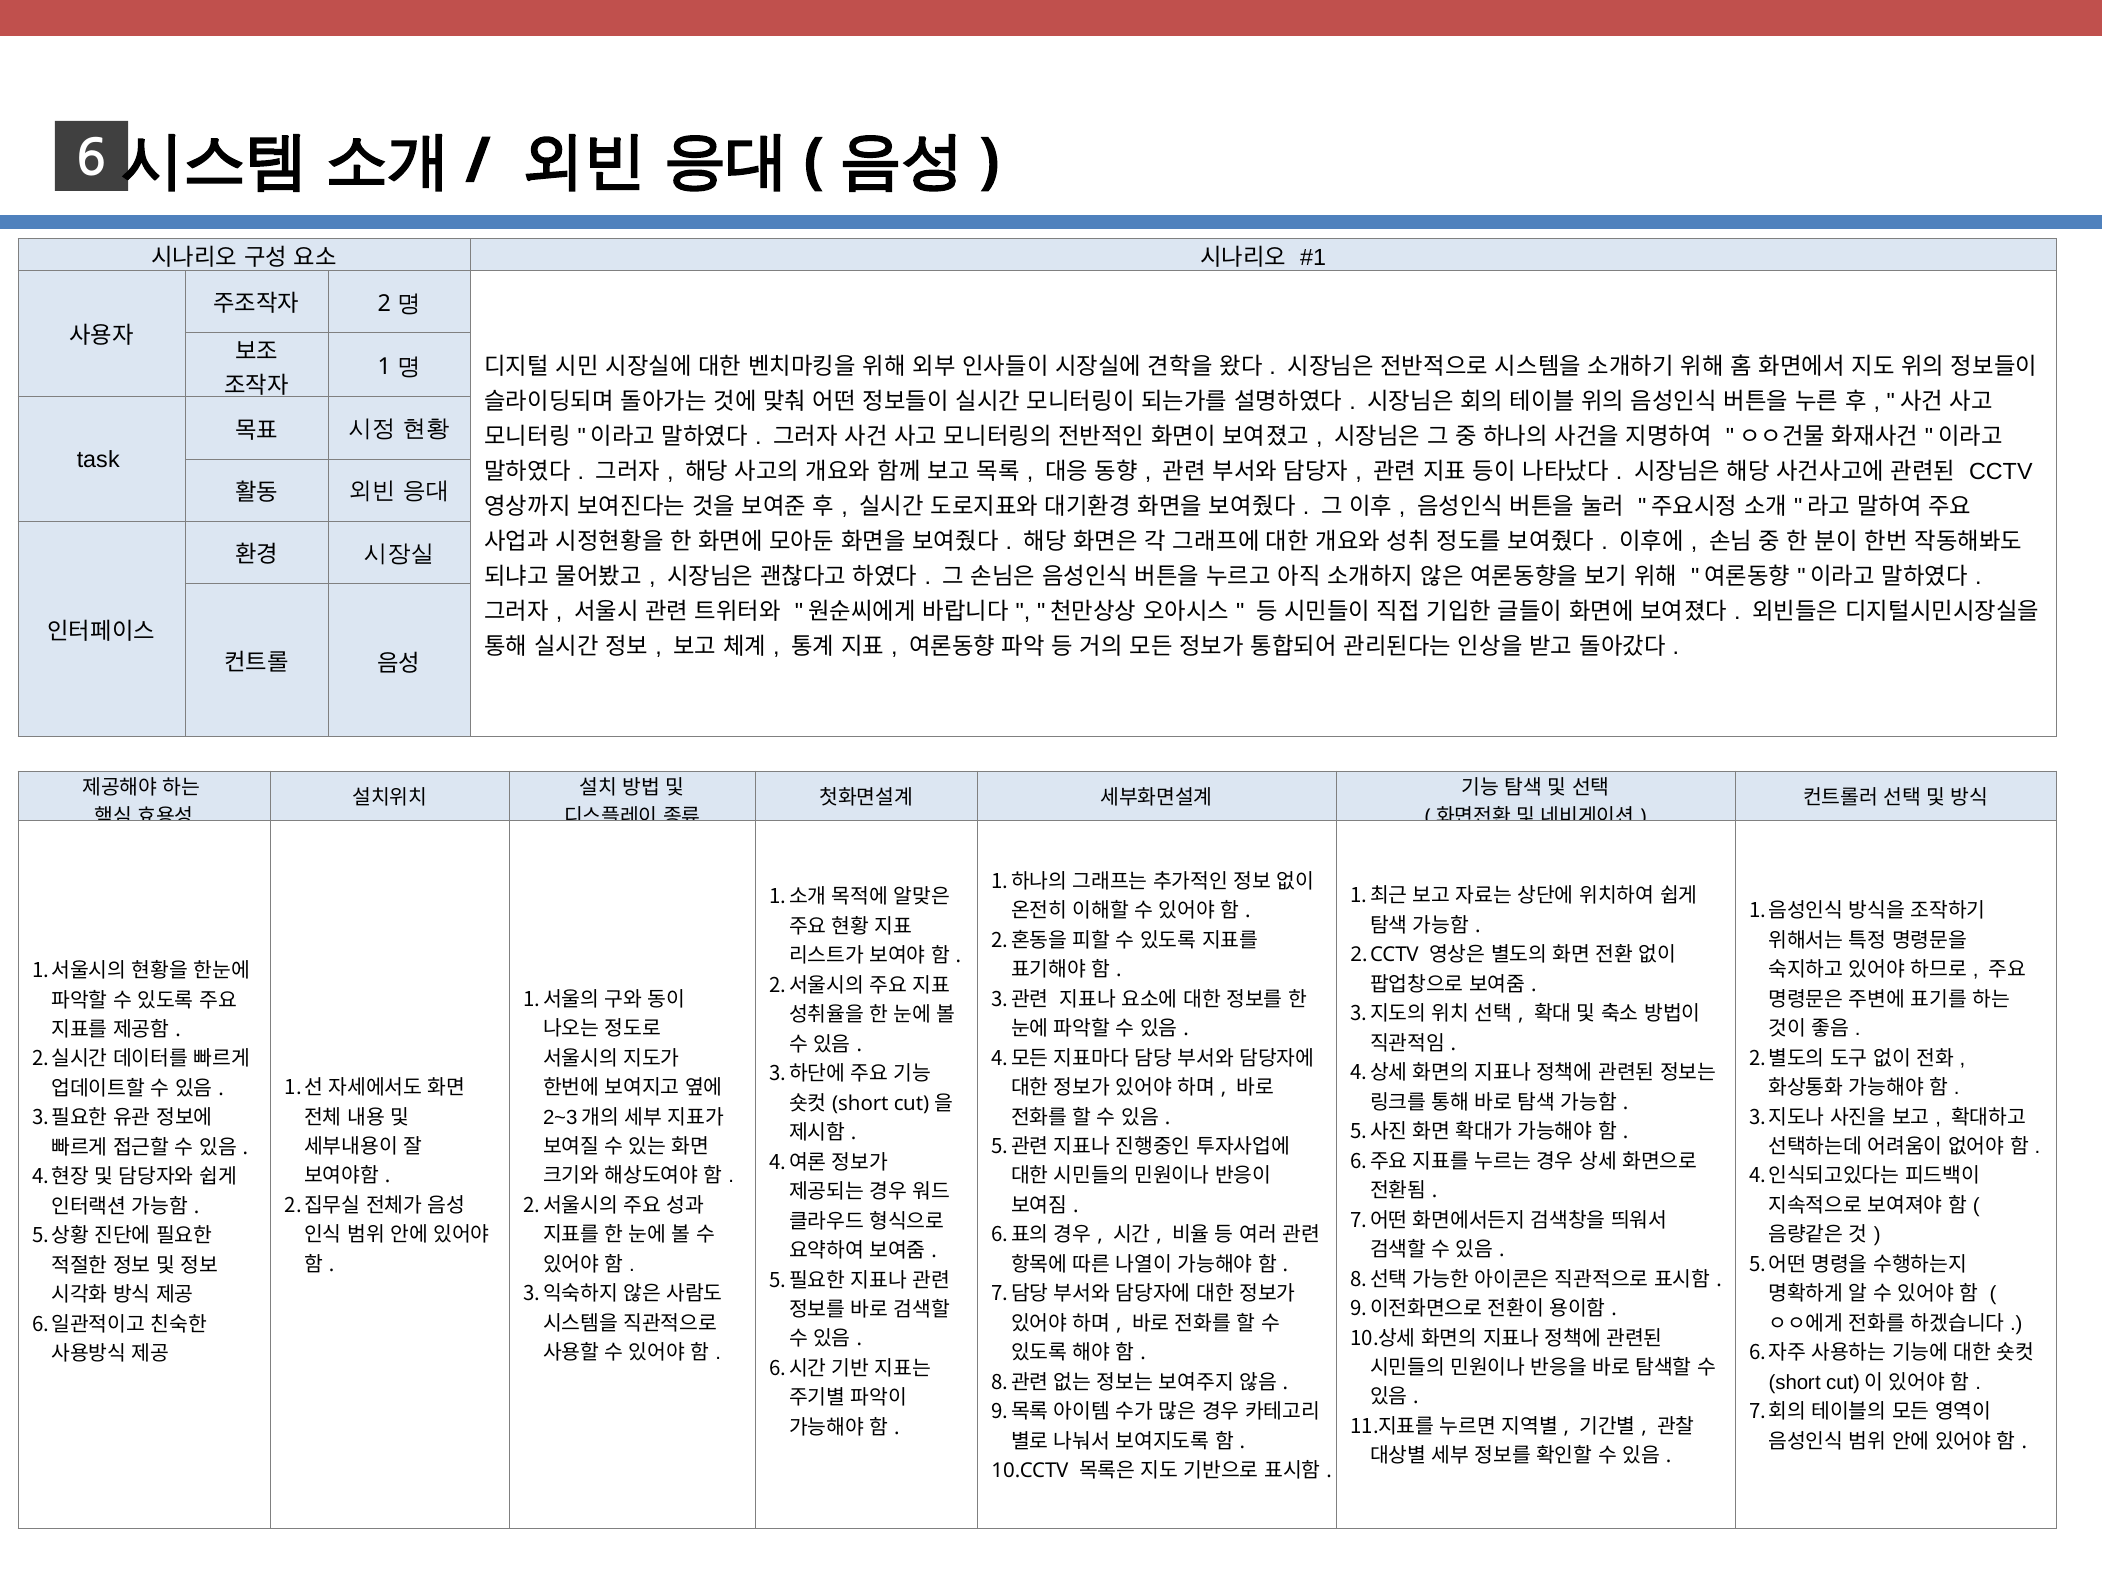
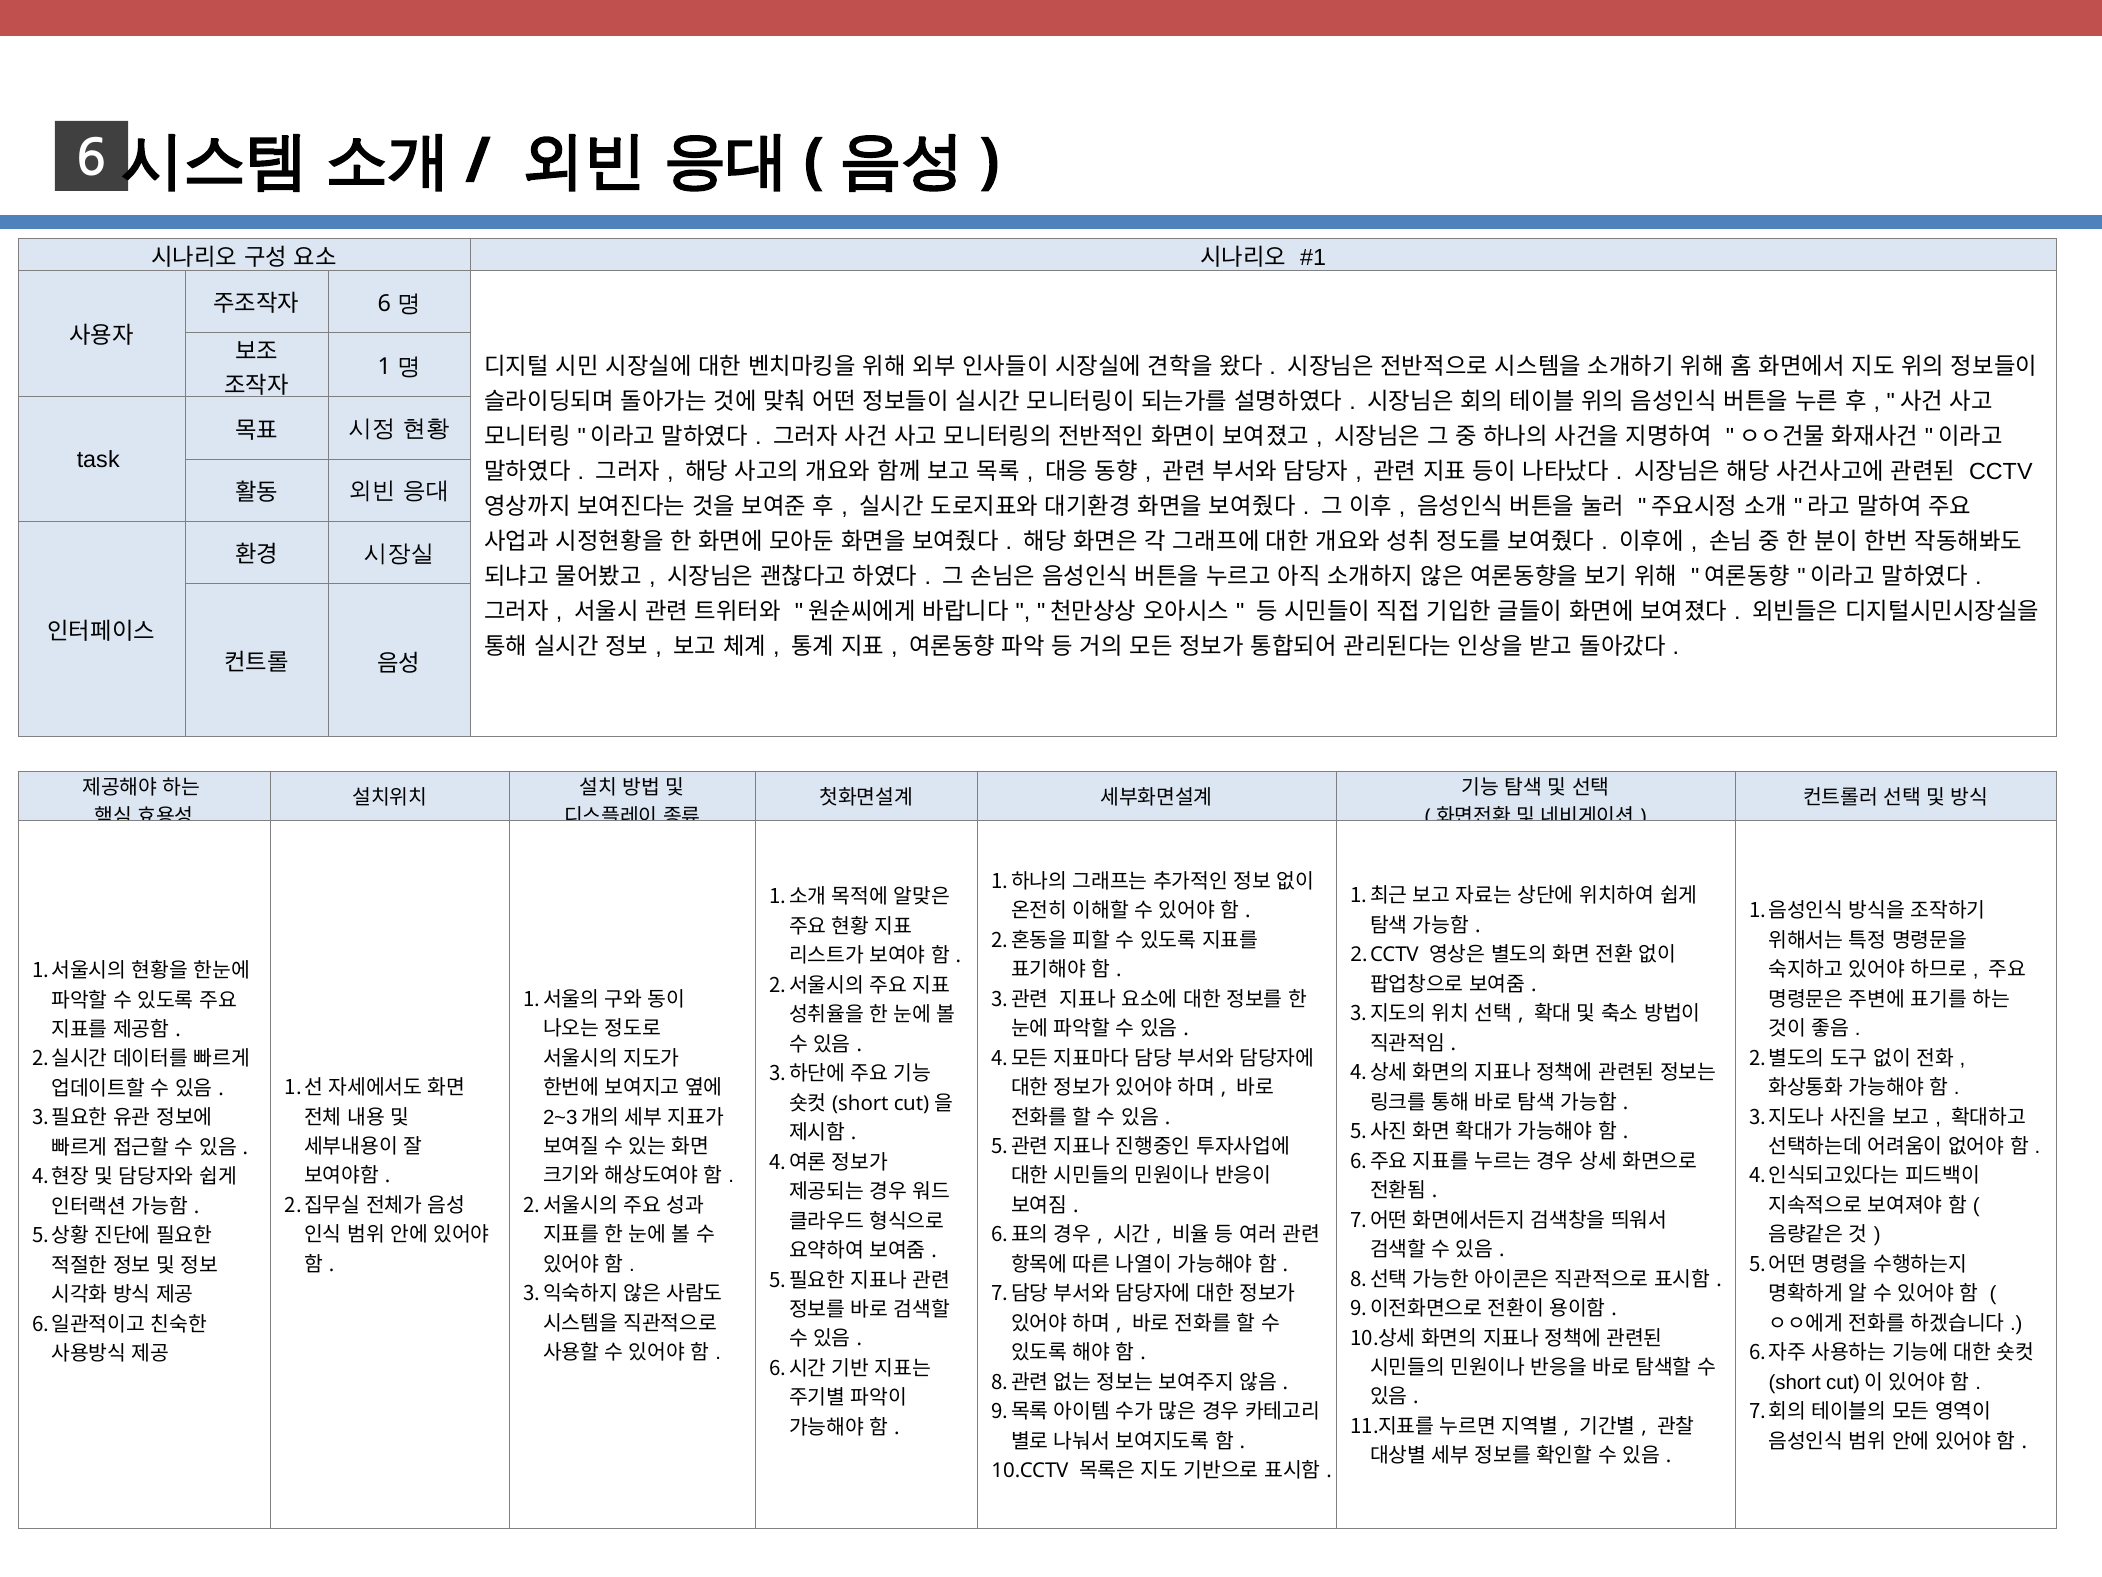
2: 2 -> 6 (384, 304)
